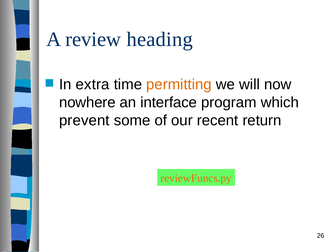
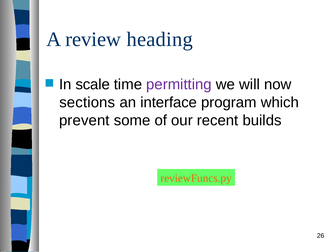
extra: extra -> scale (93, 84)
permitting colour: orange -> purple (179, 84)
nowhere: nowhere -> sections (87, 102)
return: return -> builds (262, 120)
